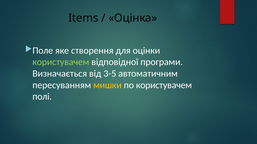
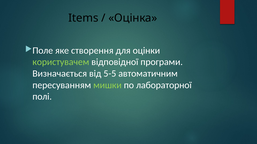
3-5: 3-5 -> 5-5 (110, 74)
мишки colour: yellow -> light green (107, 85)
по користувачем: користувачем -> лабораторної (164, 85)
